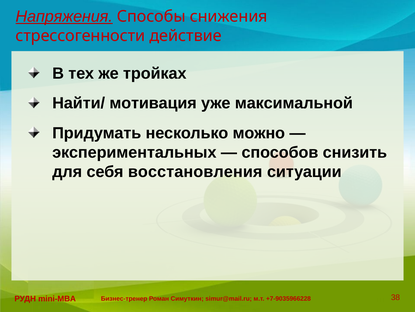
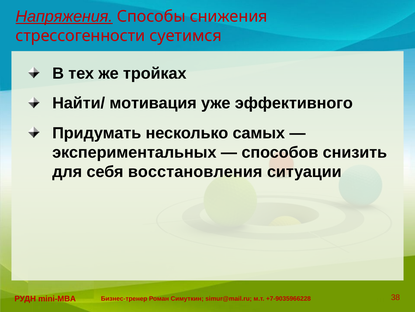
действие: действие -> суетимся (186, 36)
максимальной: максимальной -> эффективного (294, 103)
можно: можно -> самых (259, 133)
